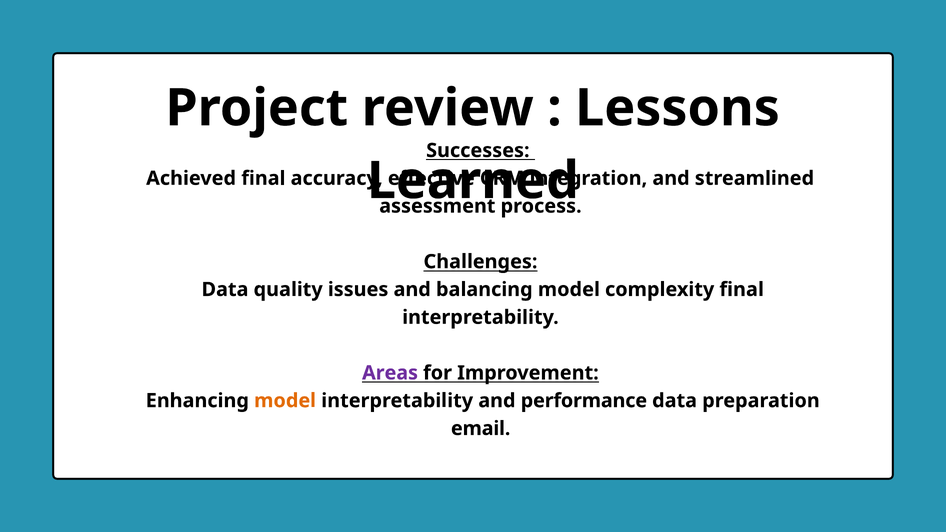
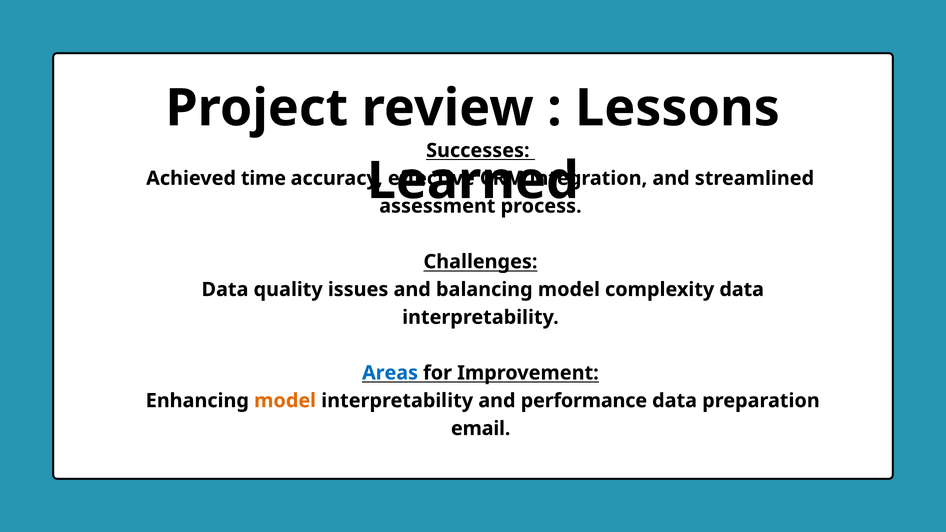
Achieved final: final -> time (263, 178)
complexity final: final -> data (742, 290)
Areas colour: purple -> blue (390, 373)
